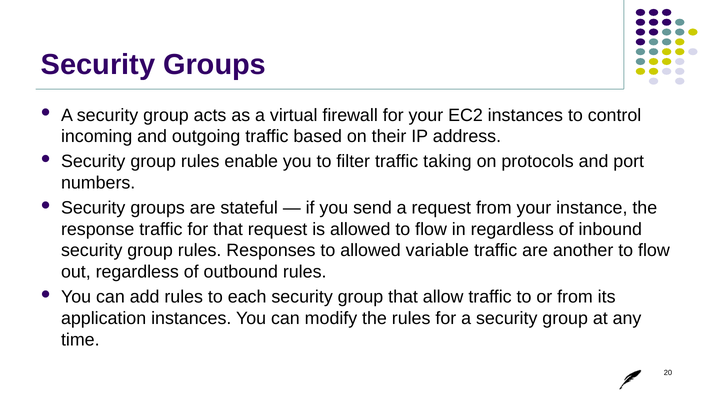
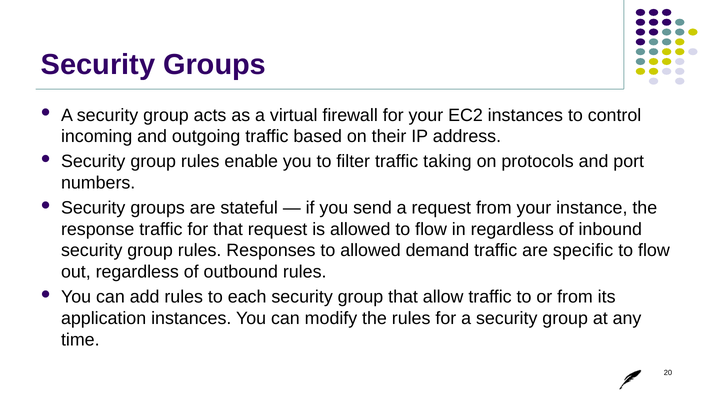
variable: variable -> demand (437, 251)
another: another -> specific (583, 251)
